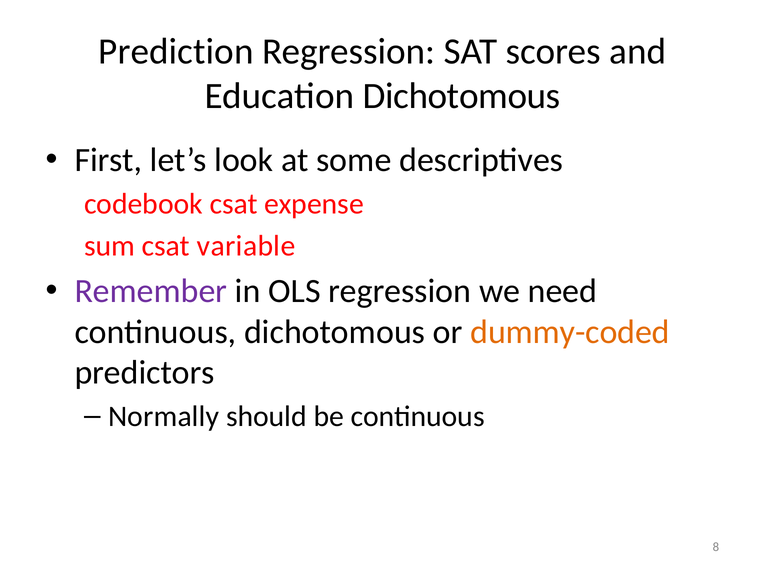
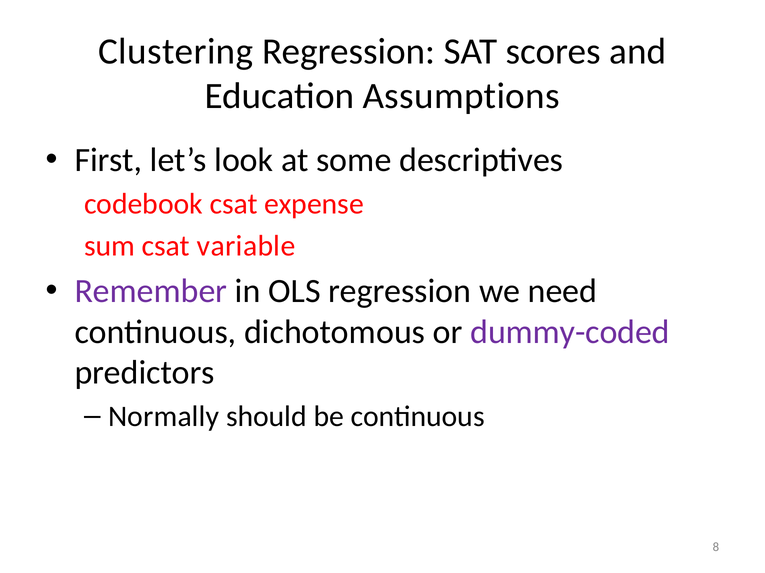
Prediction: Prediction -> Clustering (176, 52)
Education Dichotomous: Dichotomous -> Assumptions (461, 96)
dummy-coded colour: orange -> purple (570, 332)
